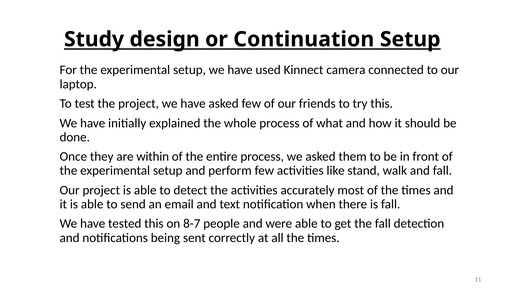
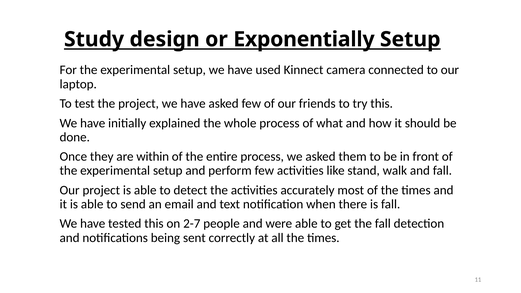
Continuation: Continuation -> Exponentially (304, 39)
8-7: 8-7 -> 2-7 (192, 224)
